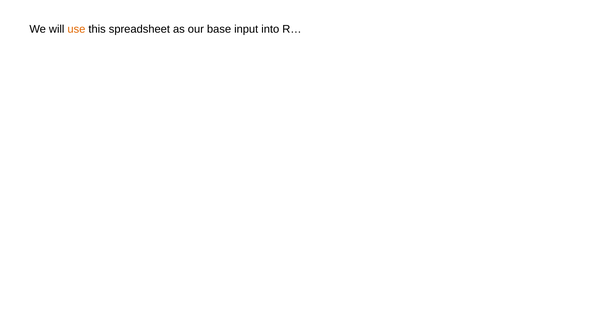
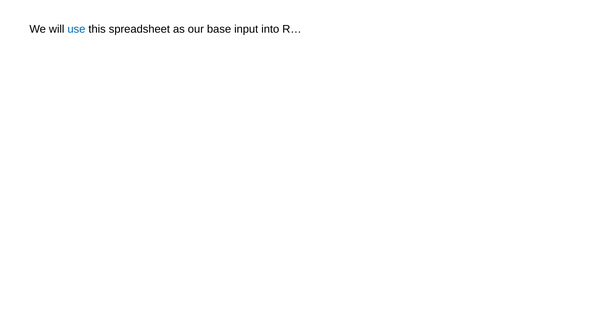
use colour: orange -> blue (76, 29)
